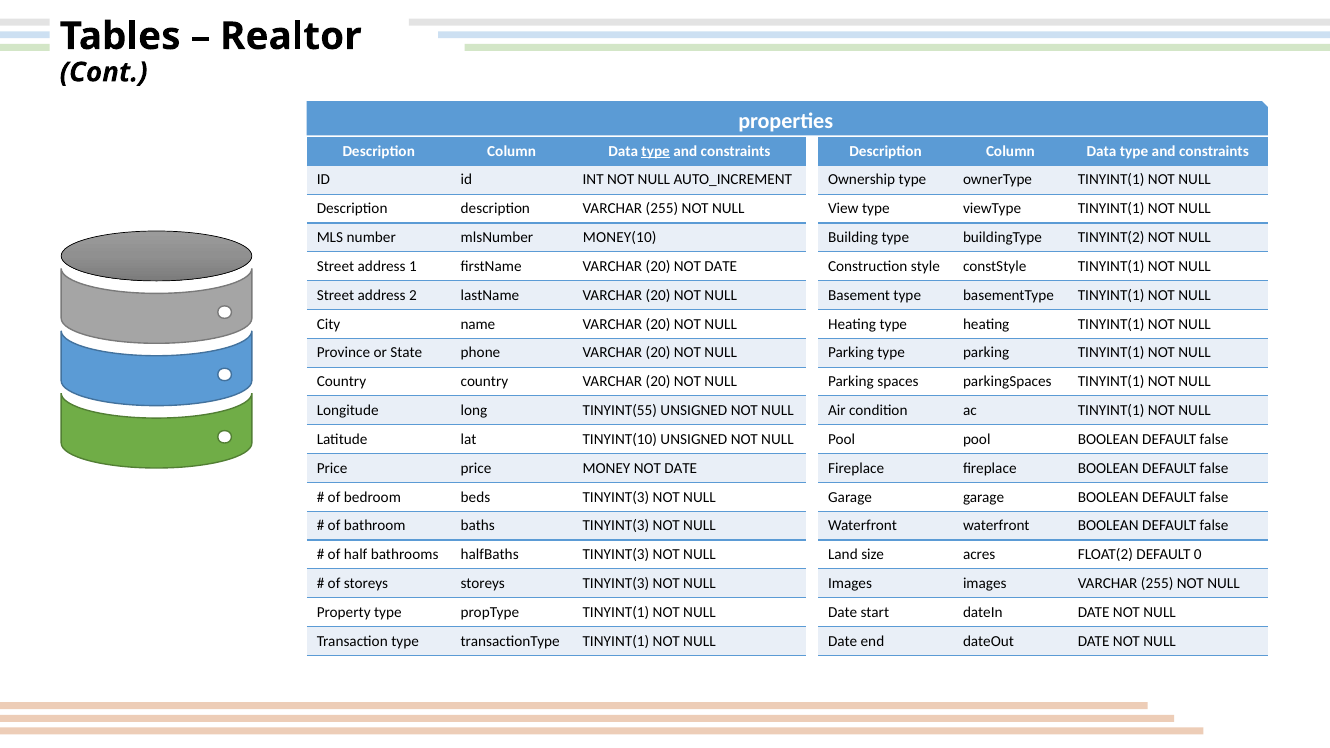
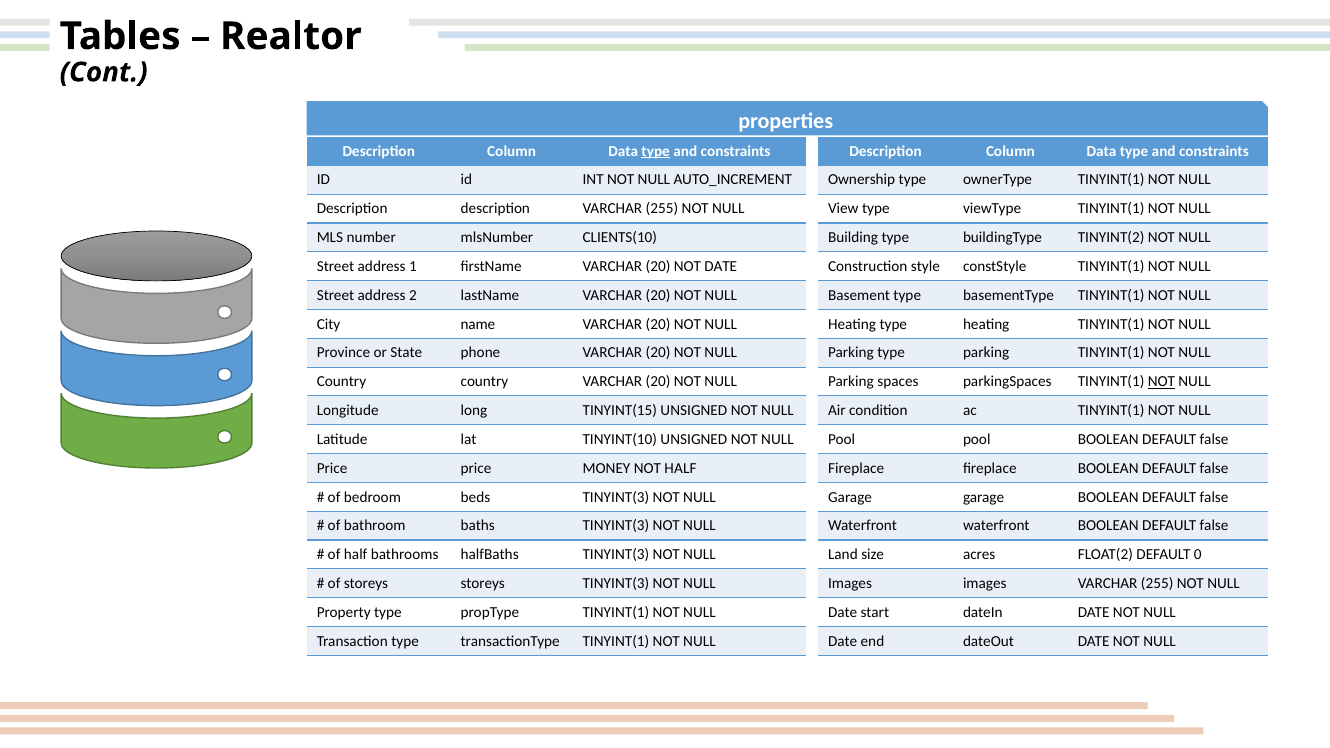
MONEY(10: MONEY(10 -> CLIENTS(10 (620, 238)
NOT underline: none -> present (1161, 382)
TINYINT(55: TINYINT(55 -> TINYINT(15 (620, 411)
MONEY NOT DATE: DATE -> HALF (681, 468)
